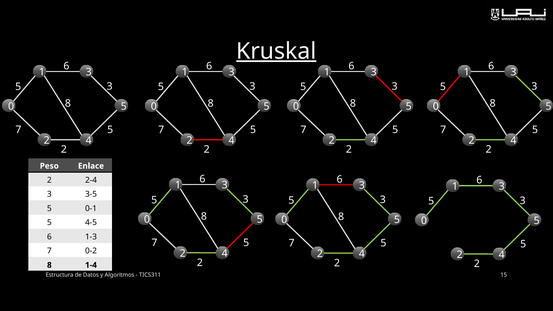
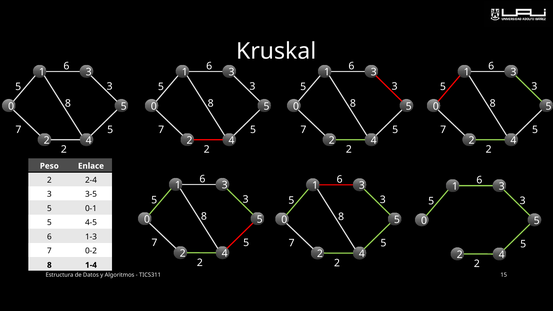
Kruskal underline: present -> none (276, 51)
